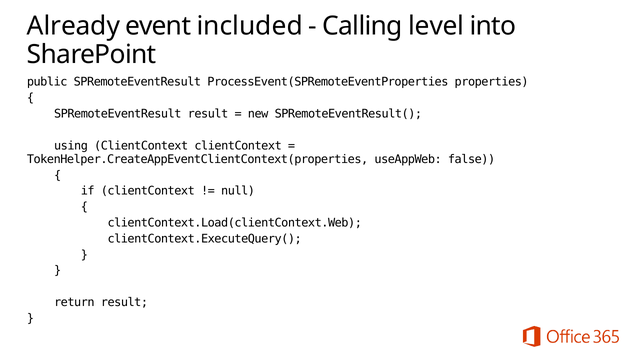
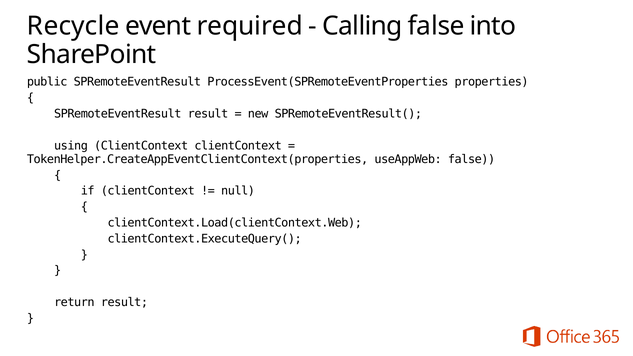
Already: Already -> Recycle (73, 26)
included: included -> required (250, 26)
Calling level: level -> false (436, 26)
